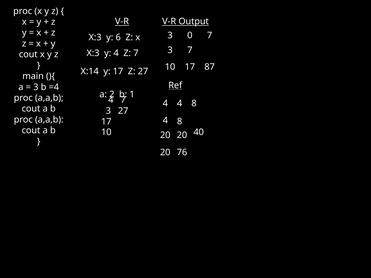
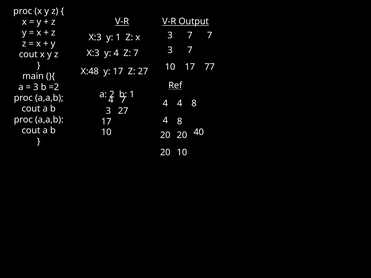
0: 0 -> 7 (190, 35)
y 6: 6 -> 1 (118, 37)
87: 87 -> 77 (210, 67)
X:14: X:14 -> X:48 (90, 72)
=4: =4 -> =2 (54, 87)
20 76: 76 -> 10 (182, 152)
